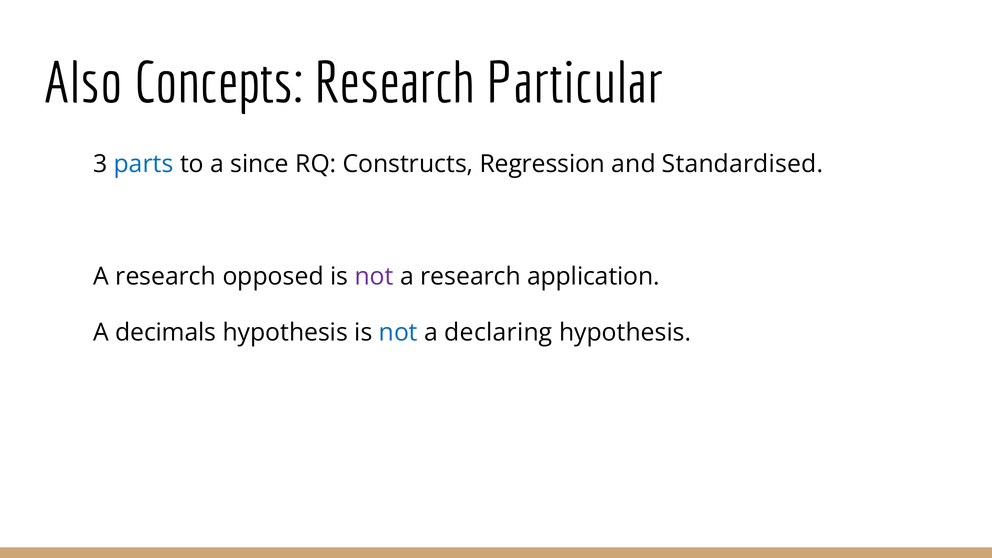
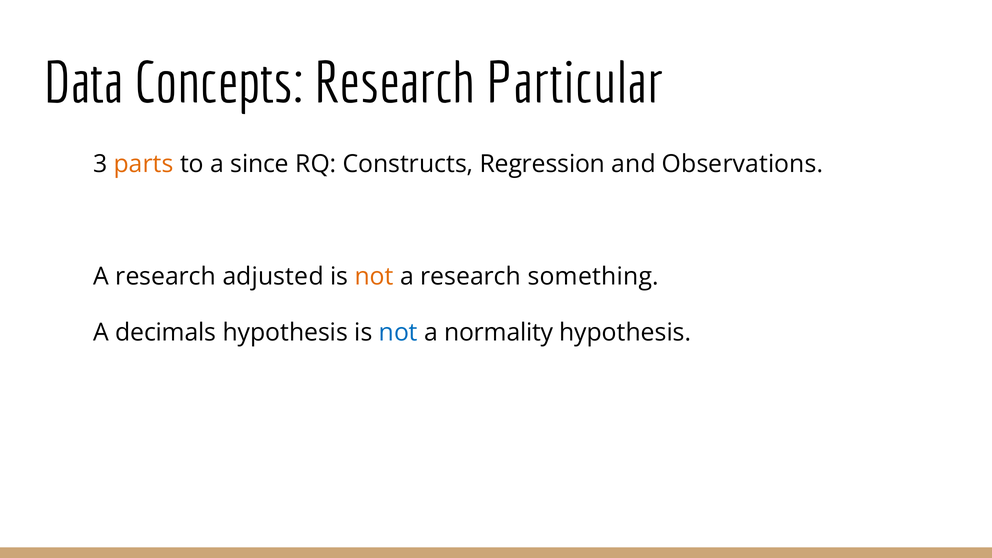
Also: Also -> Data (84, 84)
parts colour: blue -> orange (144, 164)
Standardised: Standardised -> Observations (743, 164)
opposed: opposed -> adjusted (273, 276)
not colour: purple -> orange (374, 276)
application: application -> something (593, 276)
declaring: declaring -> normality (499, 333)
